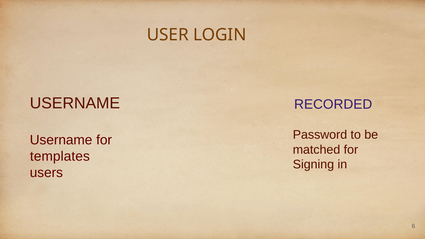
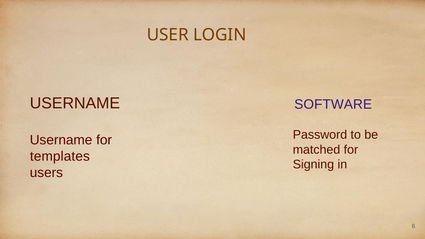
RECORDED: RECORDED -> SOFTWARE (333, 104)
